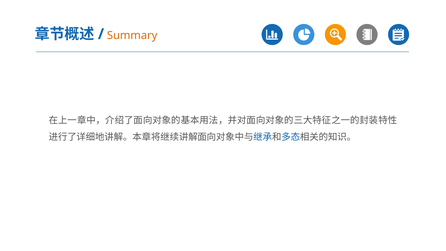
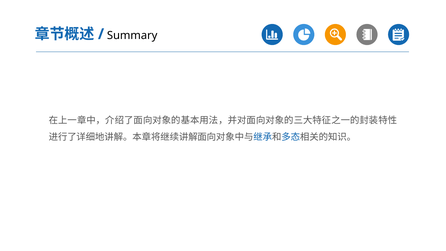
Summary colour: orange -> black (132, 35)
